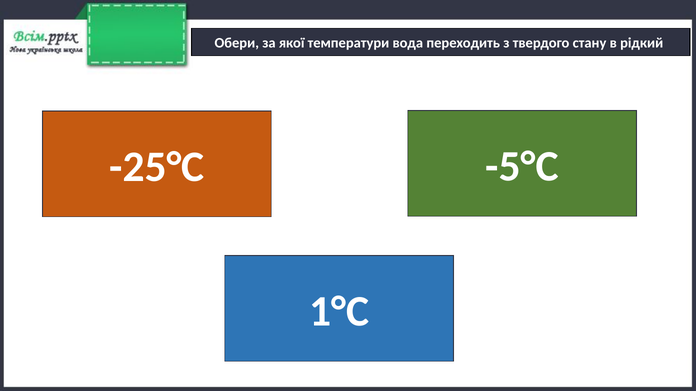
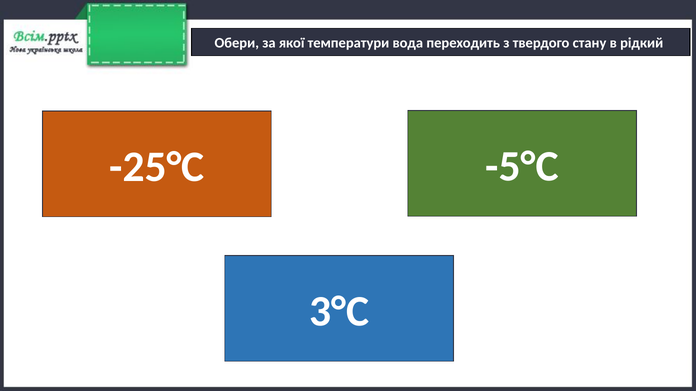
1°С: 1°С -> 3°С (339, 312)
